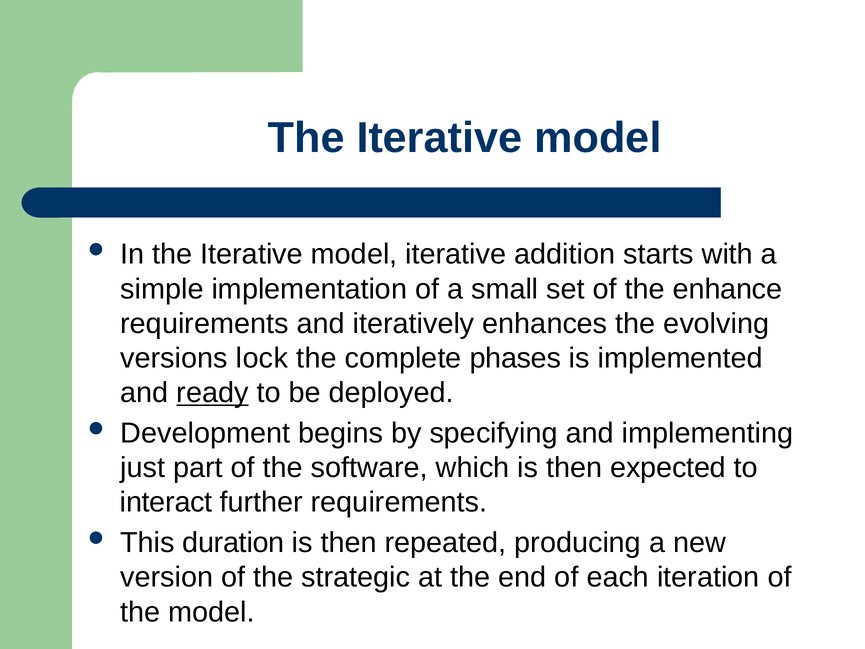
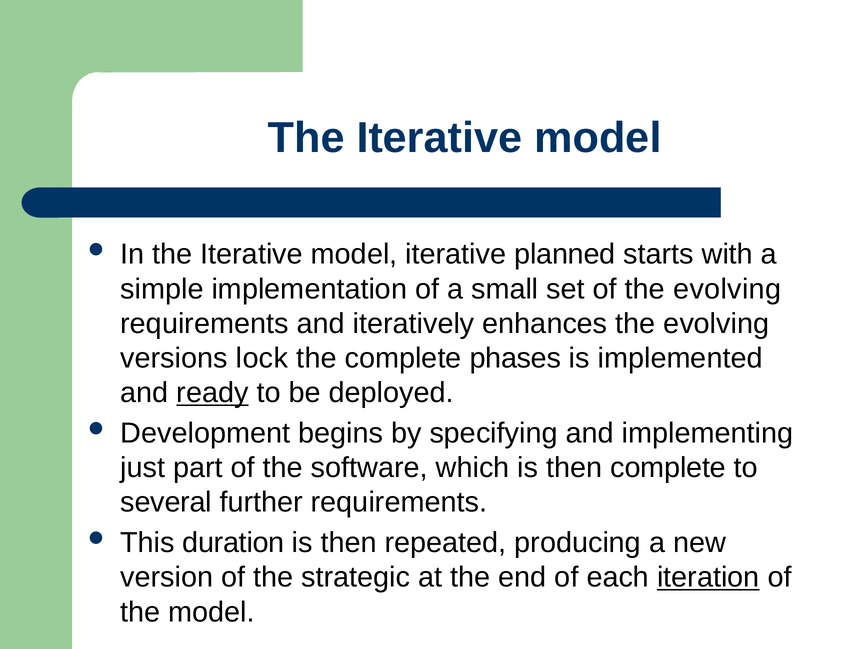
addition: addition -> planned (565, 254)
of the enhance: enhance -> evolving (727, 289)
then expected: expected -> complete (668, 468)
interact: interact -> several (166, 502)
iteration underline: none -> present (708, 577)
